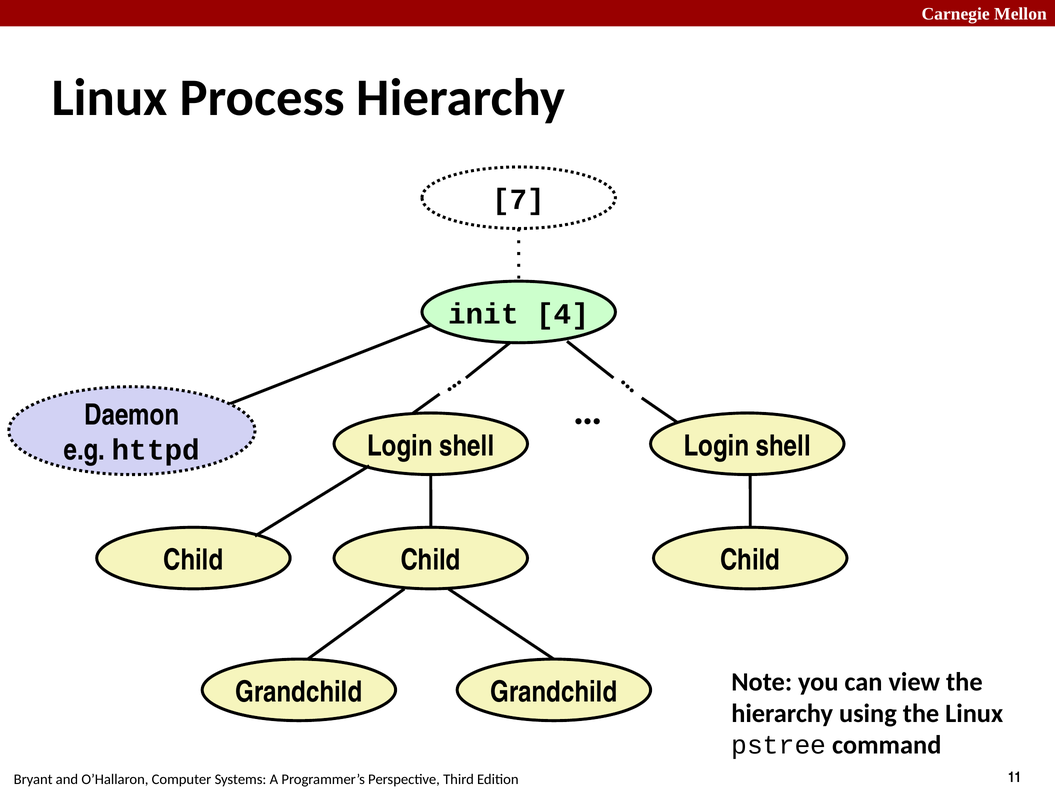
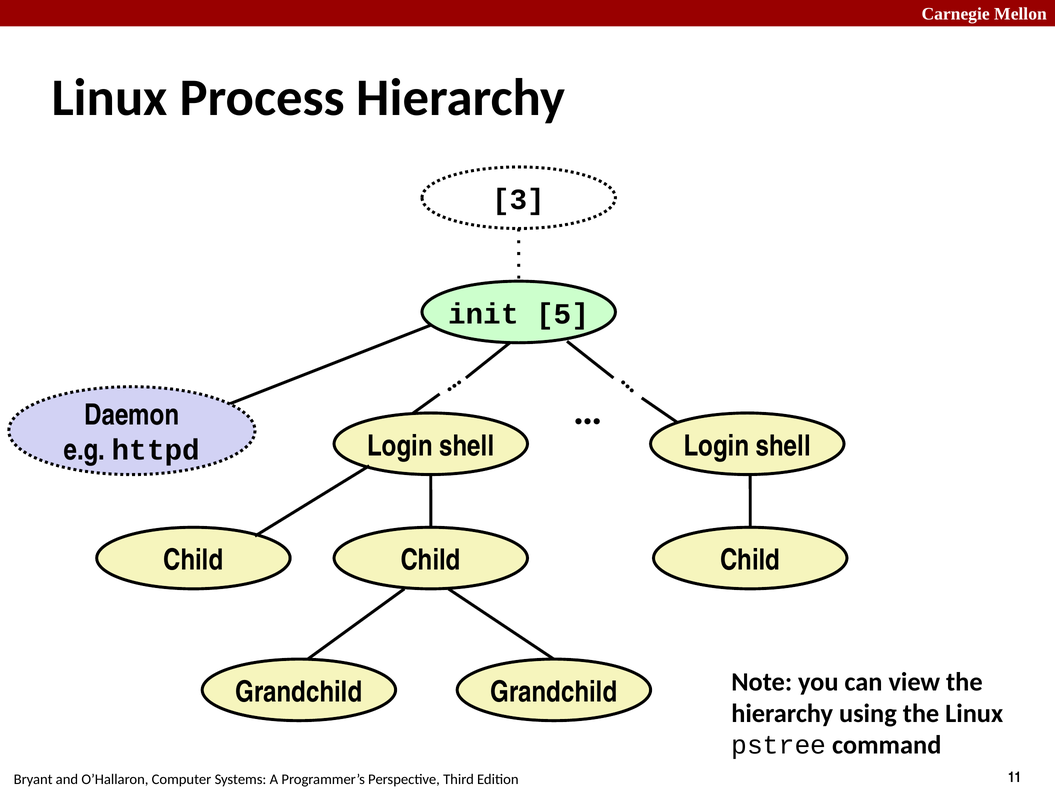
7: 7 -> 3 (519, 200)
4: 4 -> 5 (563, 314)
